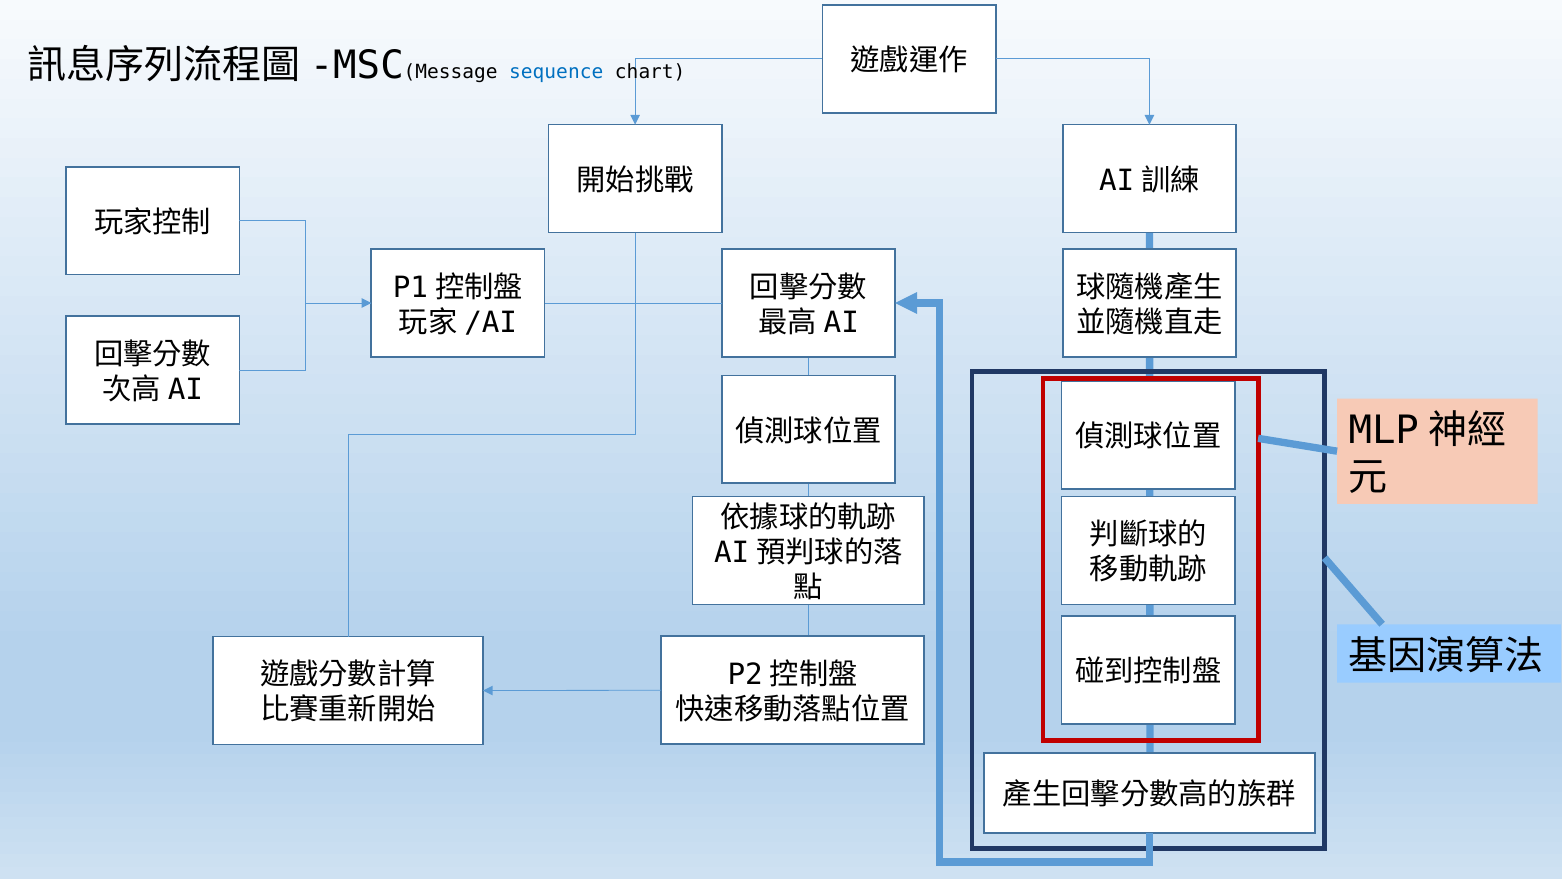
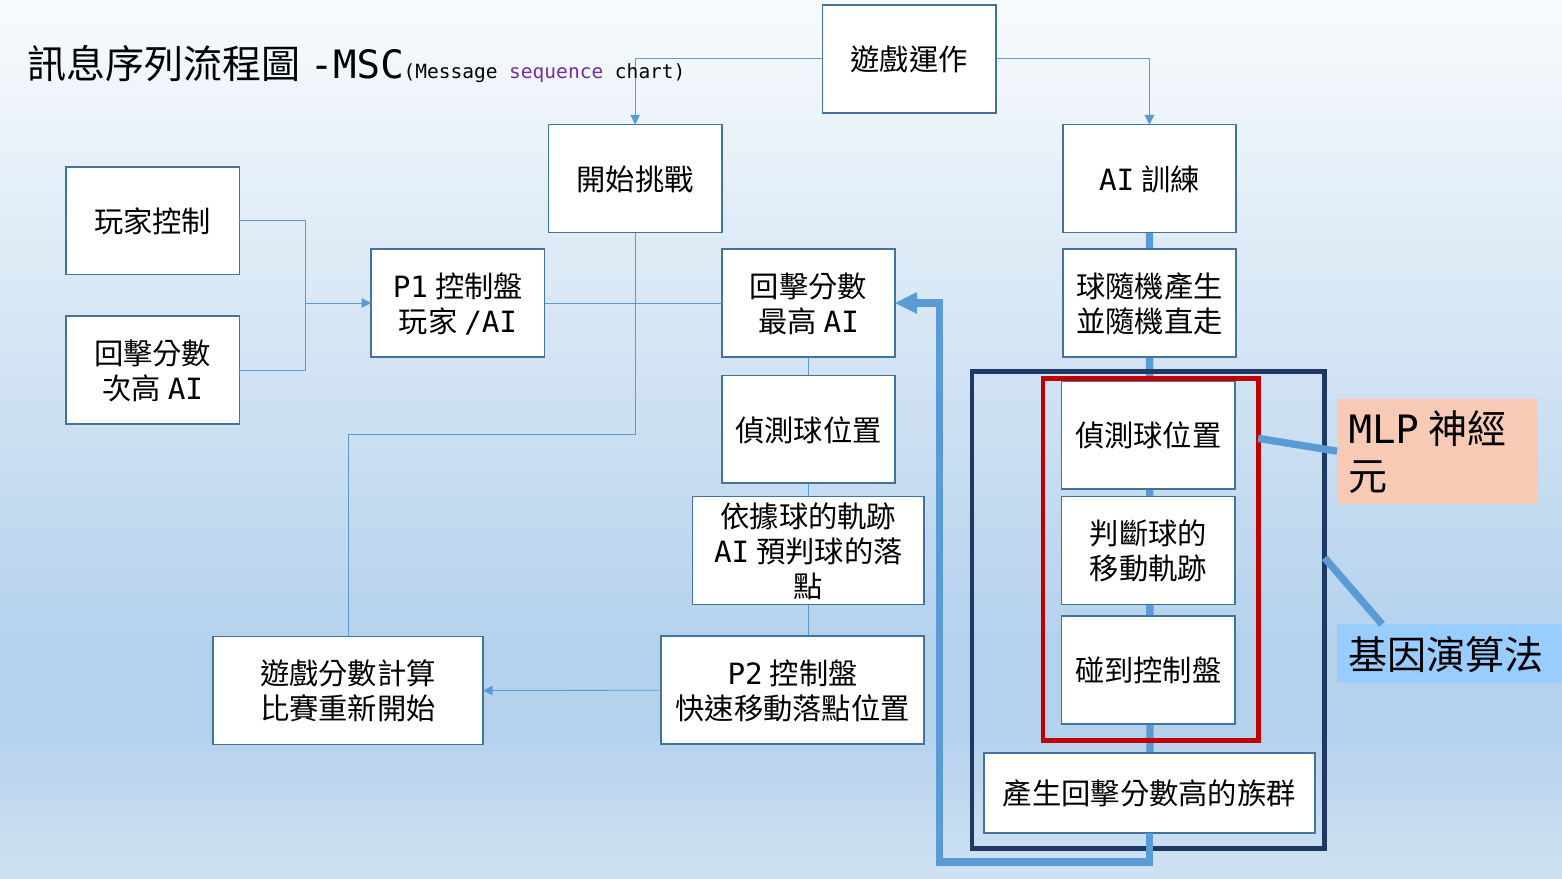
sequence colour: blue -> purple (556, 72)
